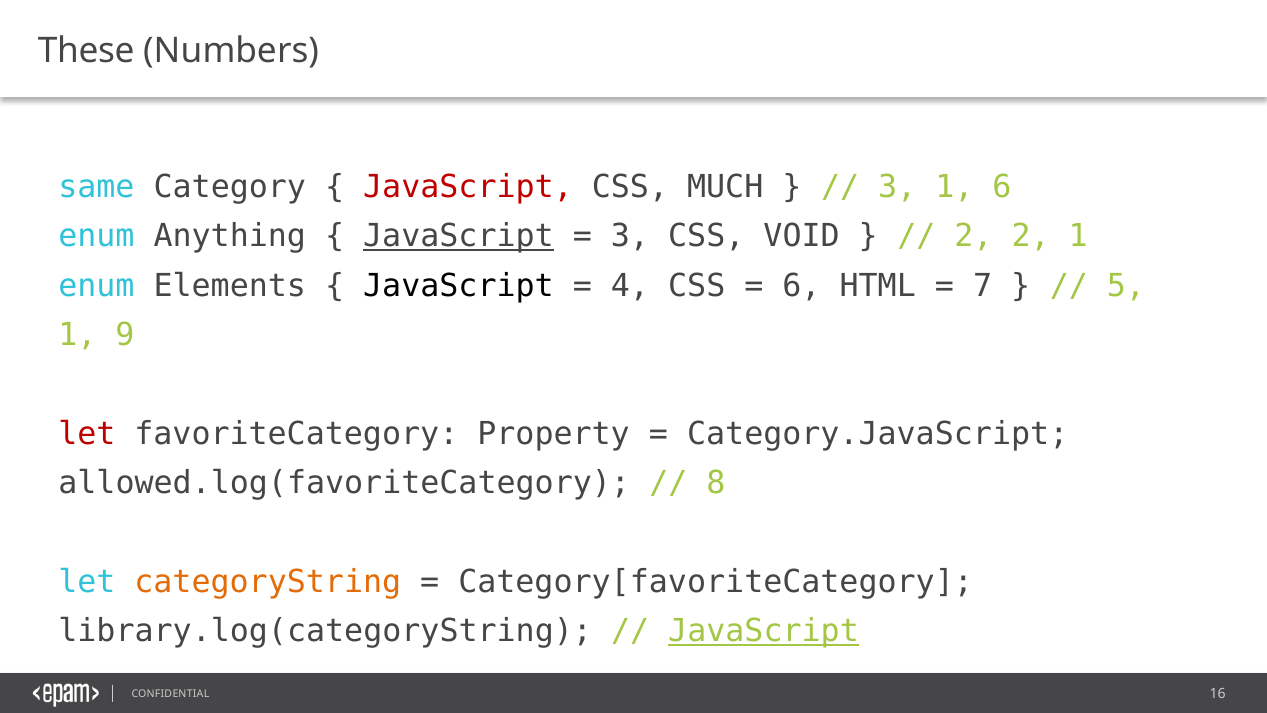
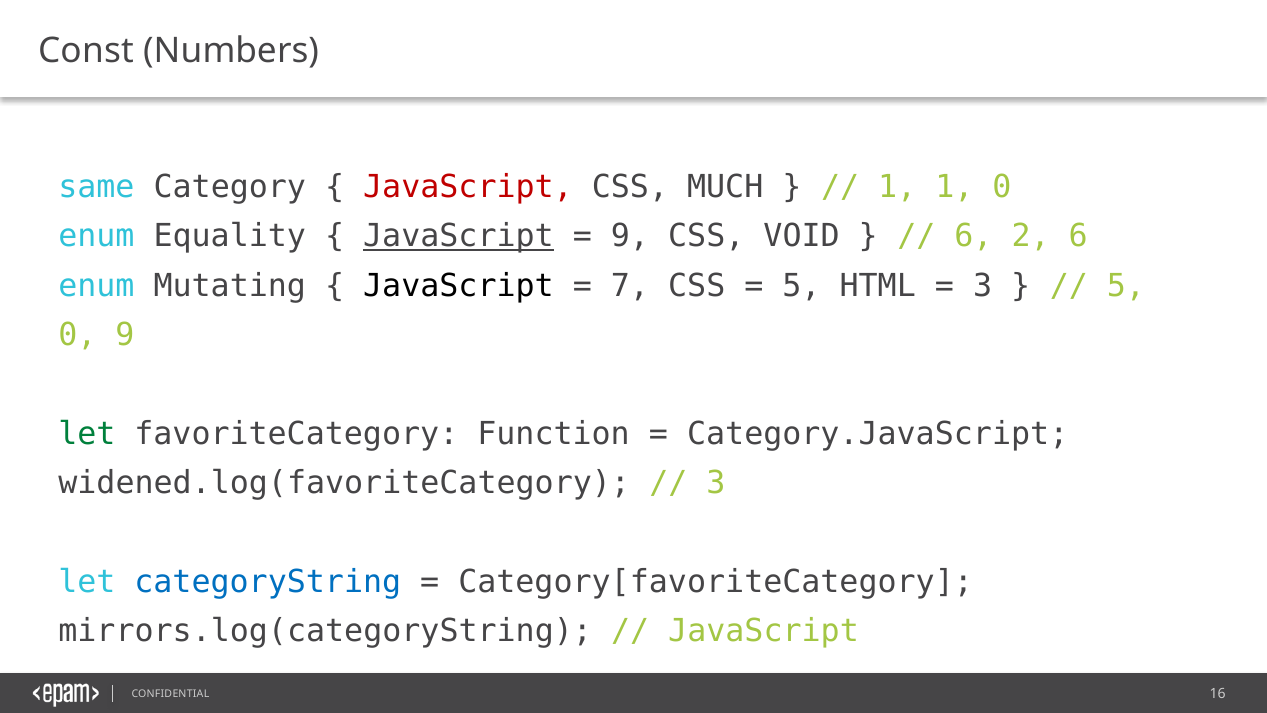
These: These -> Const (86, 51)
3: 3 -> 1 (897, 187)
1 6: 6 -> 0 (1002, 187)
Anything: Anything -> Equality (230, 236)
3: 3 -> 9 (630, 236)
2: 2 -> 6 (973, 236)
2 1: 1 -> 6 (1078, 236)
Elements: Elements -> Mutating (230, 286)
4: 4 -> 7 (630, 286)
6: 6 -> 5 (802, 286)
7: 7 -> 3 (983, 286)
1: 1 -> 0 (77, 335)
let colour: red -> green (87, 434)
Property: Property -> Function (554, 434)
allowed.log(favoriteCategory: allowed.log(favoriteCategory -> widened.log(favoriteCategory (344, 483)
8: 8 -> 3 (716, 483)
categoryString colour: orange -> blue (268, 582)
library.log(categoryString: library.log(categoryString -> mirrors.log(categoryString (325, 631)
JavaScript underline: present -> none (764, 631)
